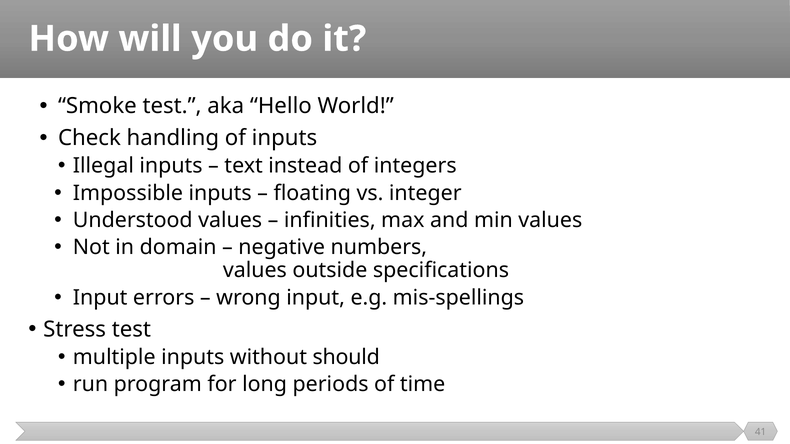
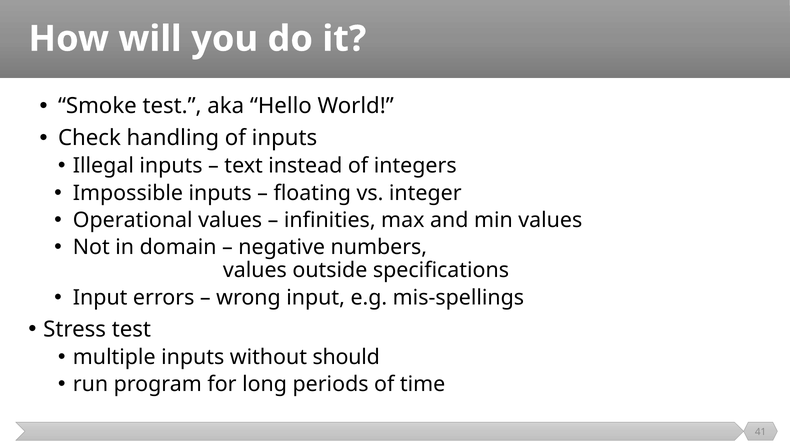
Understood: Understood -> Operational (133, 220)
